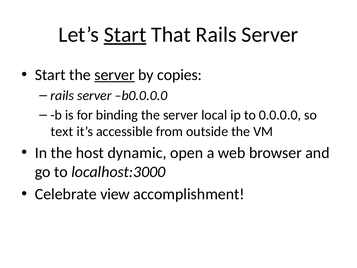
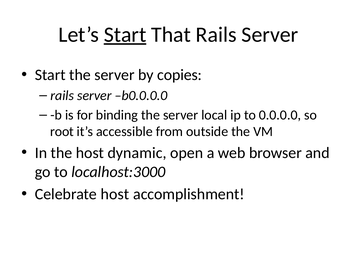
server underline: present -> none (114, 75)
text: text -> root (62, 132)
Celebrate view: view -> host (115, 194)
